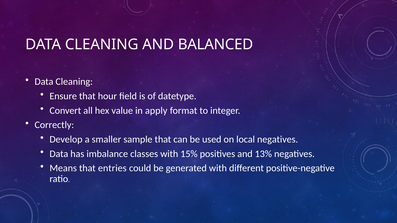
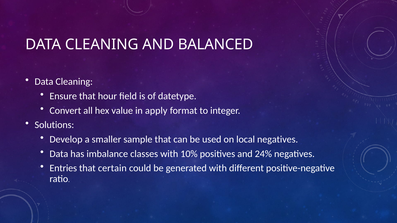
Correctly: Correctly -> Solutions (54, 125)
15%: 15% -> 10% (189, 154)
13%: 13% -> 24% (263, 154)
Means: Means -> Entries (63, 168)
entries: entries -> certain (112, 168)
